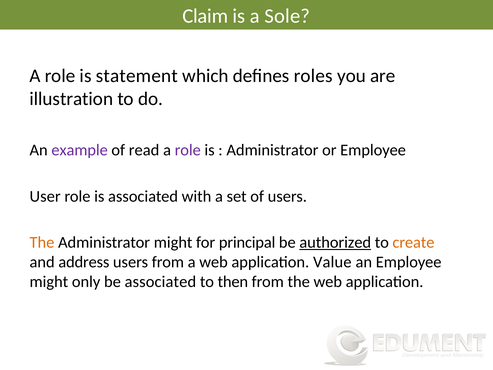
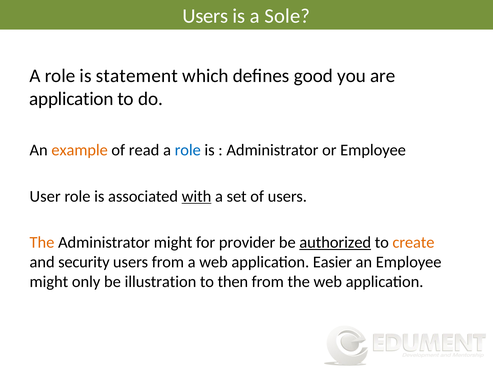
Claim: Claim -> Users (205, 16)
roles: roles -> good (313, 76)
illustration: illustration -> application (71, 99)
example colour: purple -> orange (80, 150)
role colour: purple -> blue (188, 150)
with underline: none -> present (197, 196)
principal: principal -> provider (247, 242)
address: address -> security (84, 262)
Value: Value -> Easier (332, 262)
be associated: associated -> illustration (160, 282)
